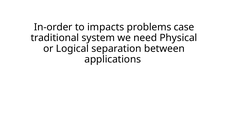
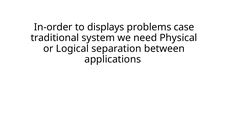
impacts: impacts -> displays (106, 27)
